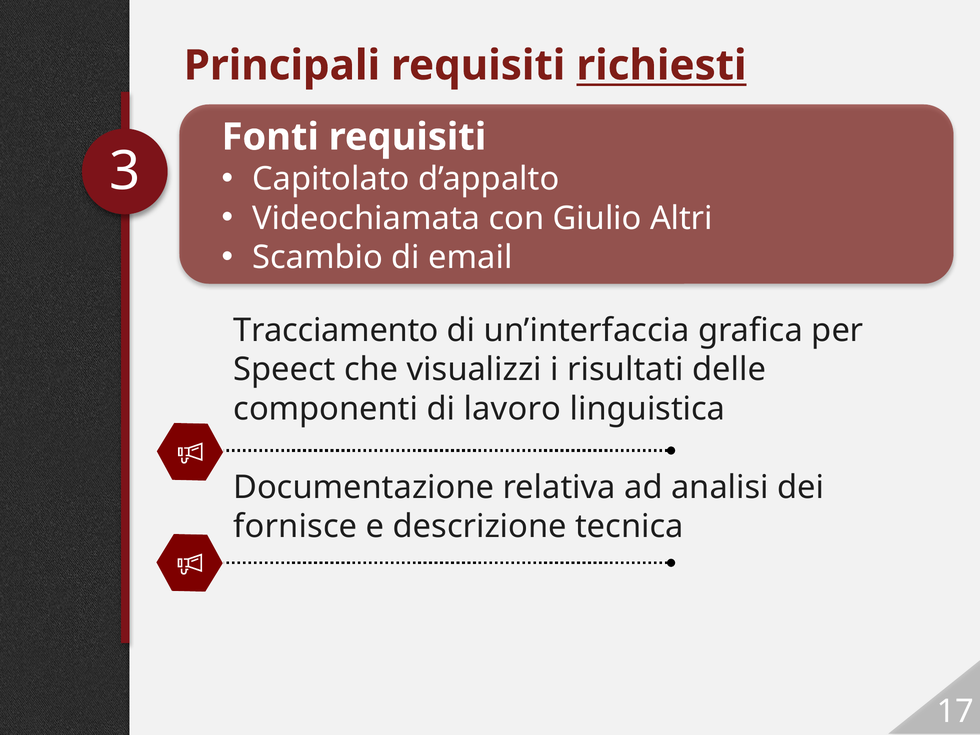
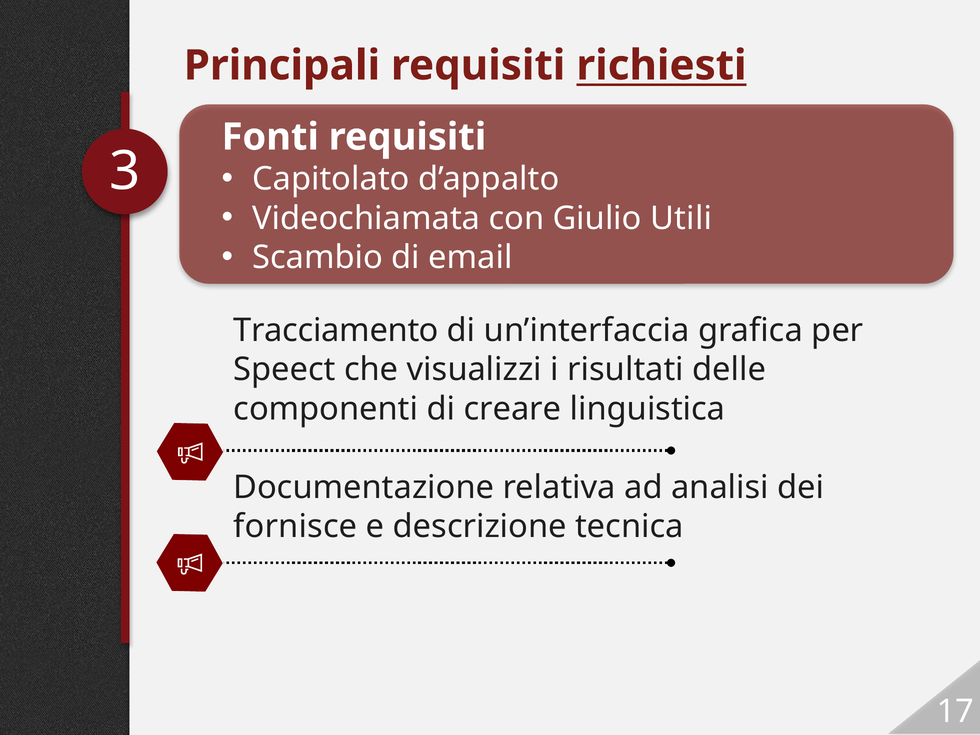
Altri: Altri -> Utili (681, 218)
lavoro: lavoro -> creare (512, 409)
